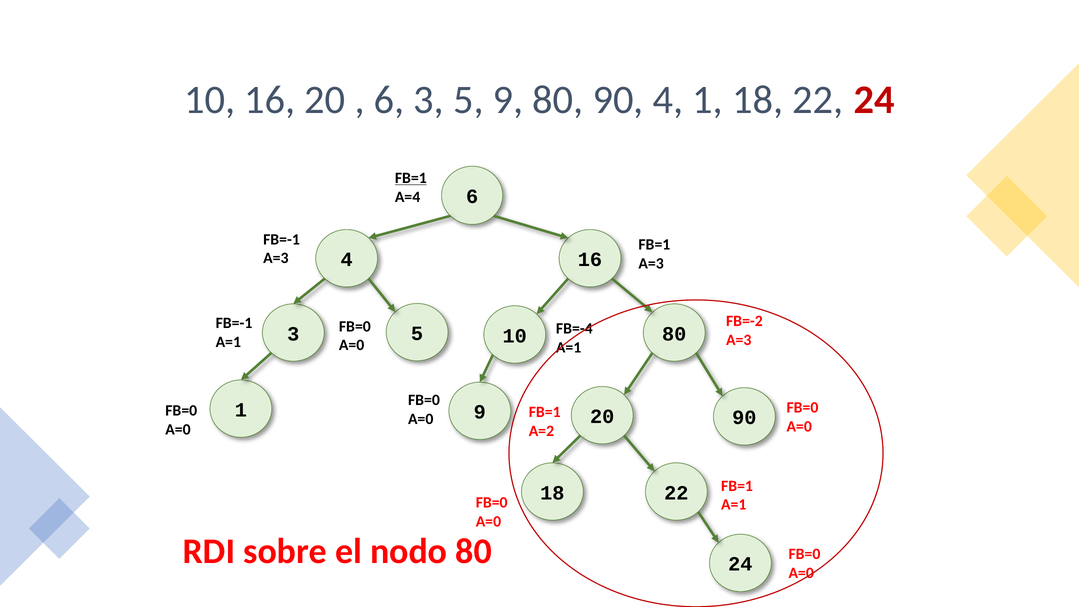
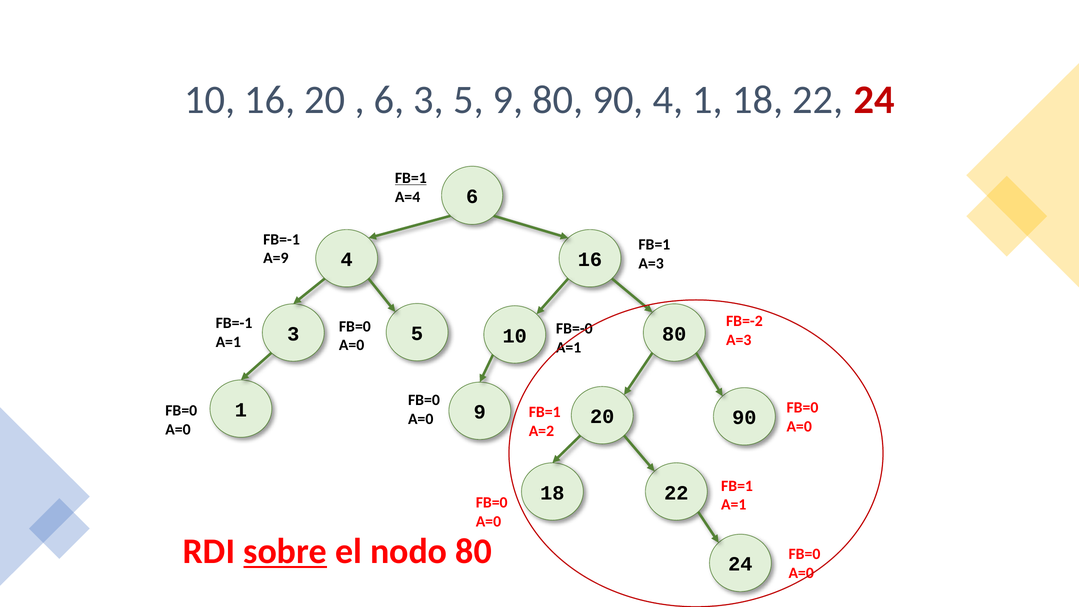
A=3: A=3 -> A=9 (276, 258)
FB=-4: FB=-4 -> FB=-0 (574, 329)
sobre underline: none -> present (285, 551)
